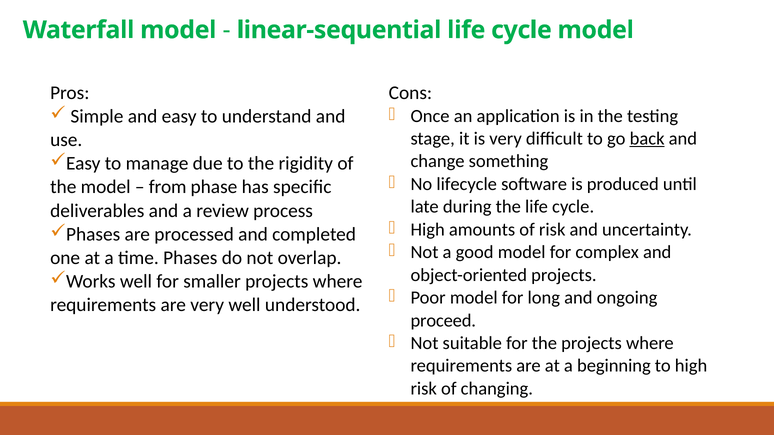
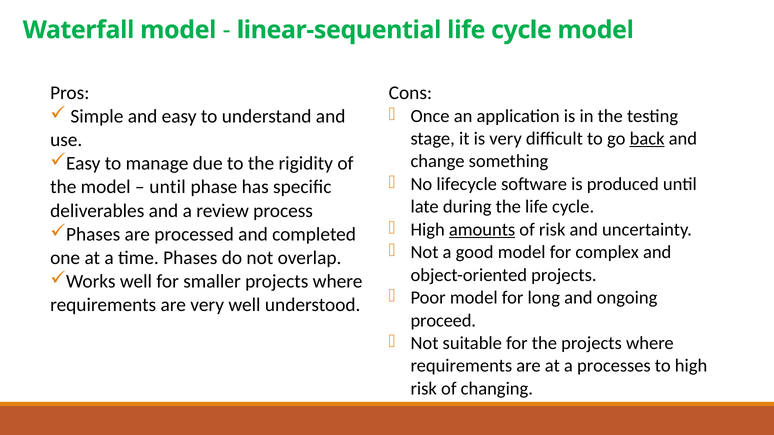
from: from -> until (167, 187)
amounts underline: none -> present (482, 230)
beginning: beginning -> processes (614, 366)
